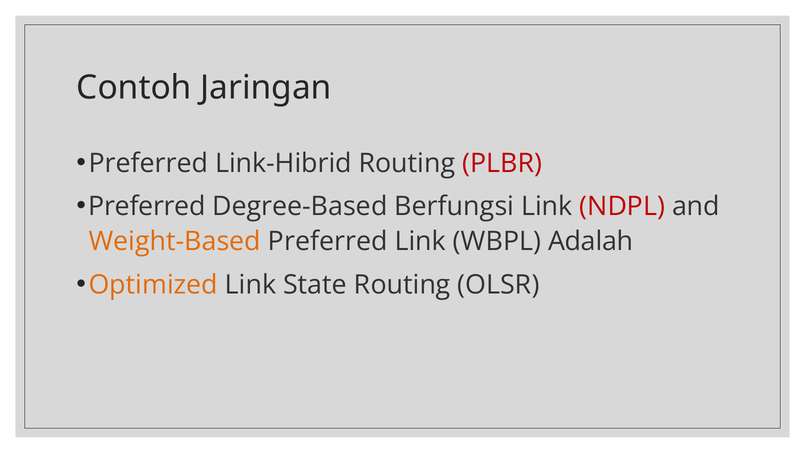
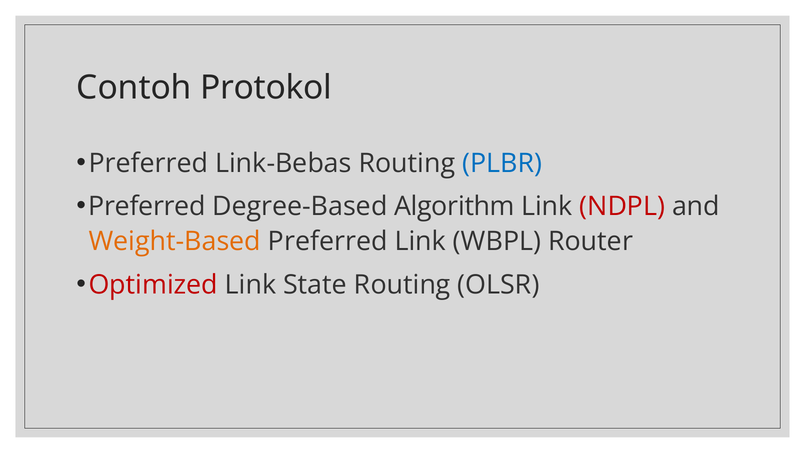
Jaringan: Jaringan -> Protokol (266, 87)
Link-Hibrid: Link-Hibrid -> Link-Bebas (283, 163)
PLBR colour: red -> blue (502, 163)
Berfungsi: Berfungsi -> Algorithm (454, 206)
Adalah: Adalah -> Router (591, 242)
Optimized colour: orange -> red (153, 285)
